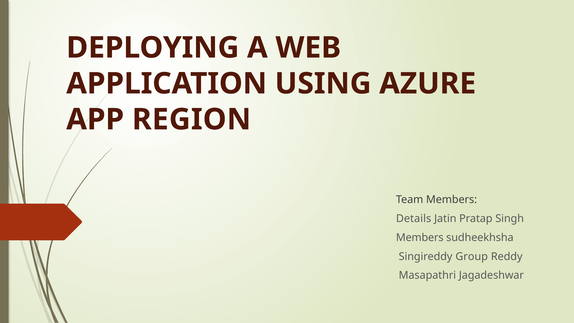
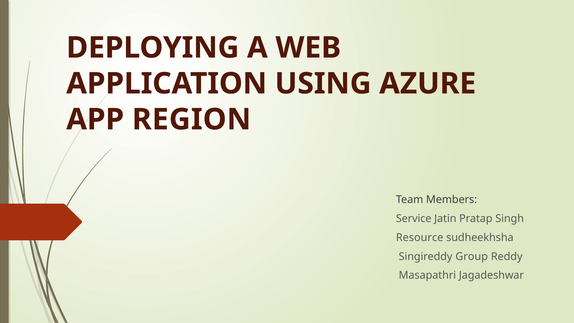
Details: Details -> Service (414, 219)
Members: Members -> Resource (420, 237)
